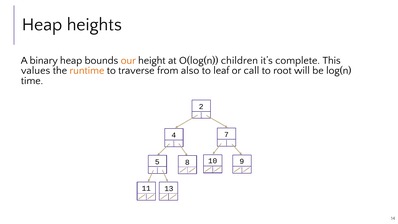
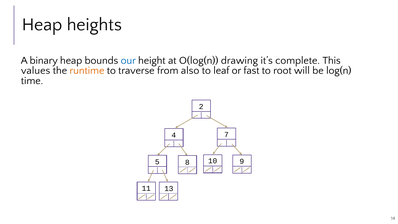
our colour: orange -> blue (128, 60)
children: children -> drawing (239, 60)
call: call -> fast (252, 71)
